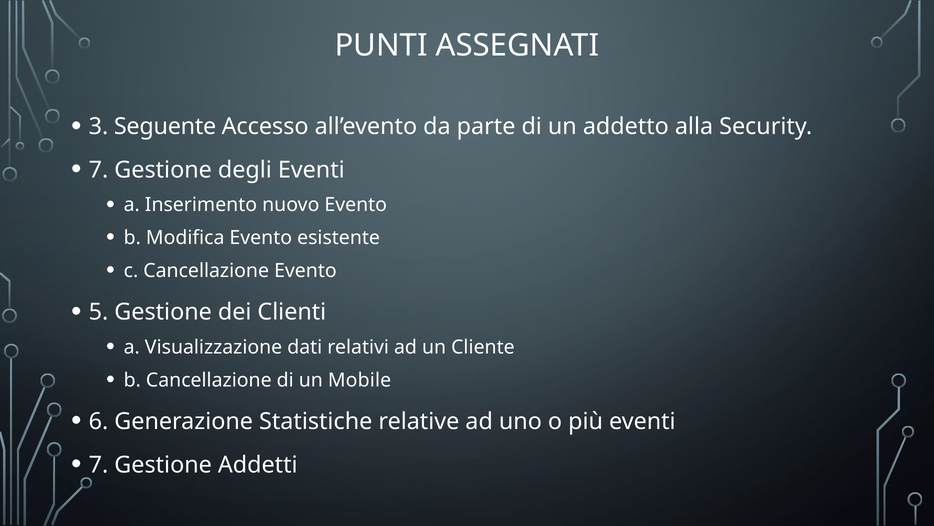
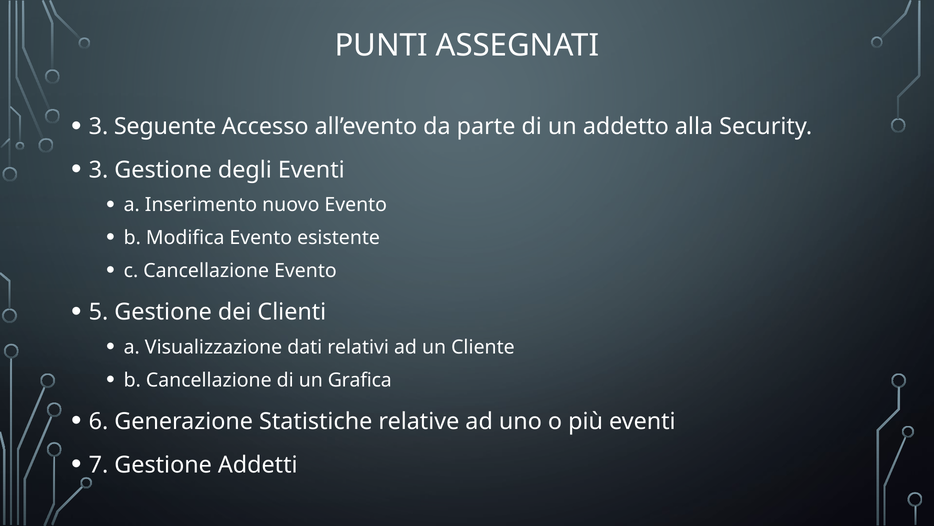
7: 7 -> 3 (99, 170)
Mobile: Mobile -> Grafica (360, 380)
